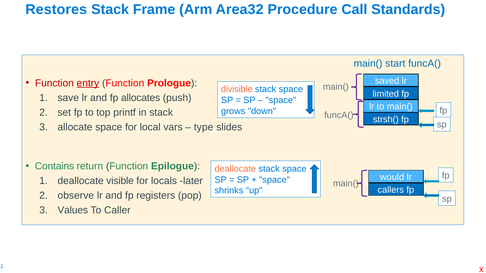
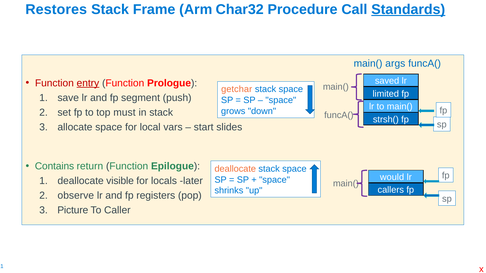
Area32: Area32 -> Char32 (240, 9)
Standards underline: none -> present (408, 9)
start: start -> args (395, 64)
divisible: divisible -> getchar (237, 89)
allocates: allocates -> segment (141, 98)
printf: printf -> must (124, 113)
type: type -> start (204, 127)
Values: Values -> Picture (73, 211)
